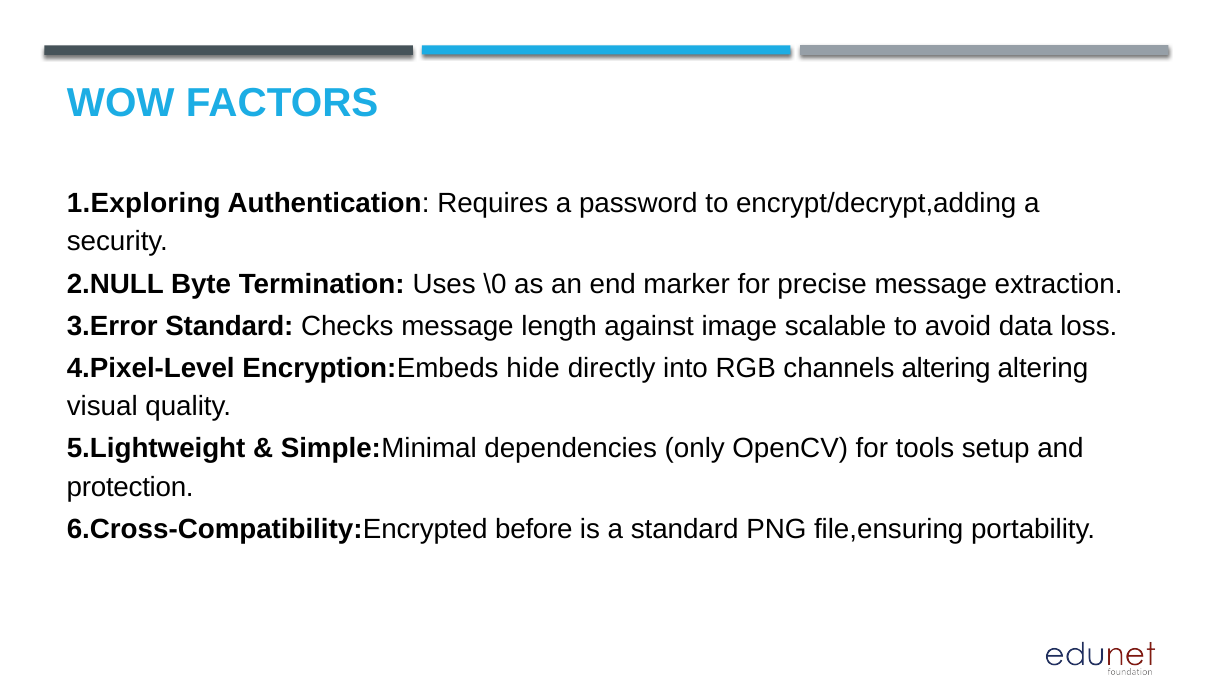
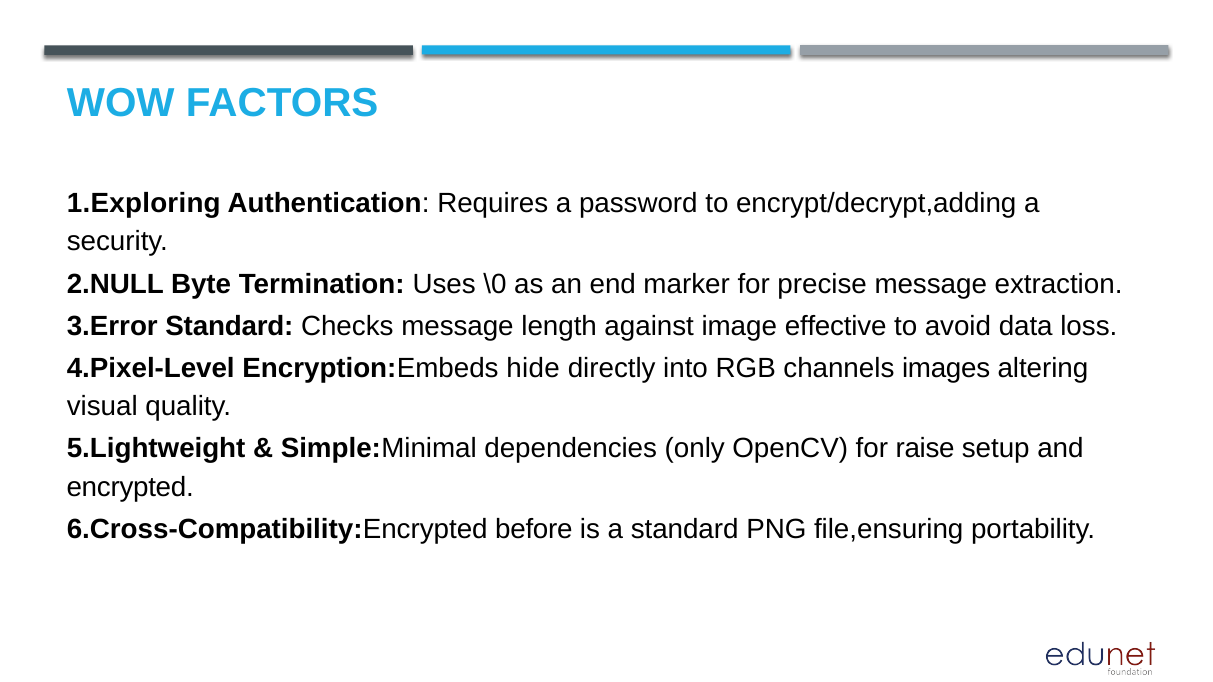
scalable: scalable -> effective (836, 326)
channels altering: altering -> images (946, 368)
tools: tools -> raise (925, 449)
protection: protection -> encrypted (130, 487)
